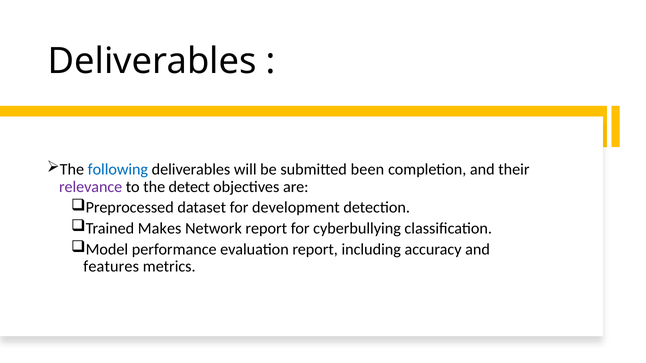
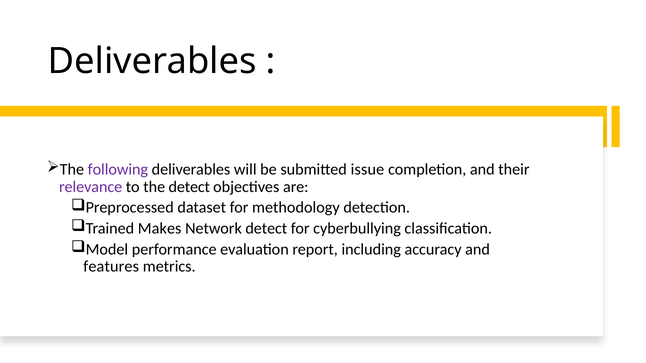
following colour: blue -> purple (118, 170)
been: been -> issue (367, 170)
development: development -> methodology (296, 208)
Network report: report -> detect (266, 229)
